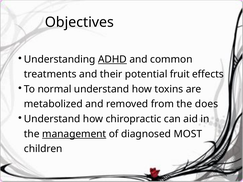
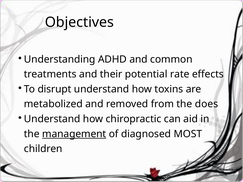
ADHD underline: present -> none (112, 59)
fruit: fruit -> rate (180, 74)
normal: normal -> disrupt (54, 89)
